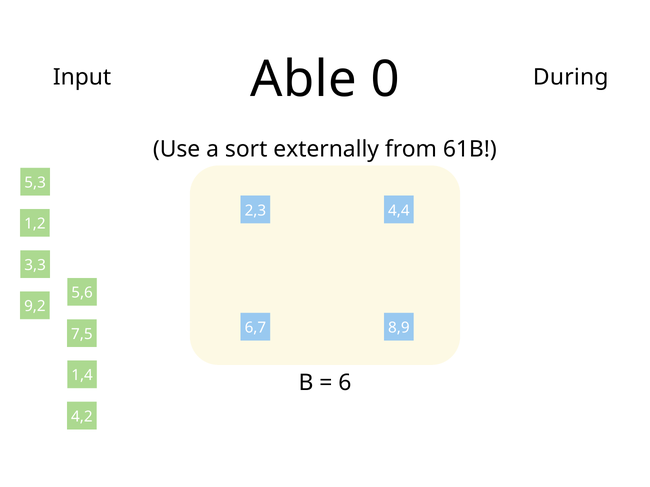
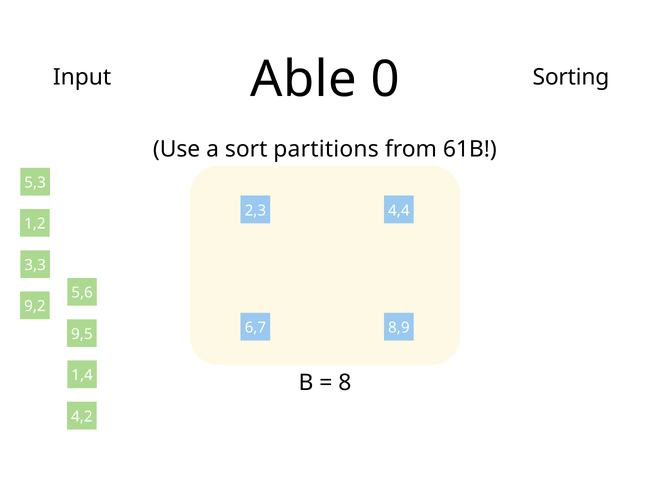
During: During -> Sorting (571, 77)
externally: externally -> partitions (326, 149)
7,5: 7,5 -> 9,5 (82, 335)
6: 6 -> 8 (345, 383)
